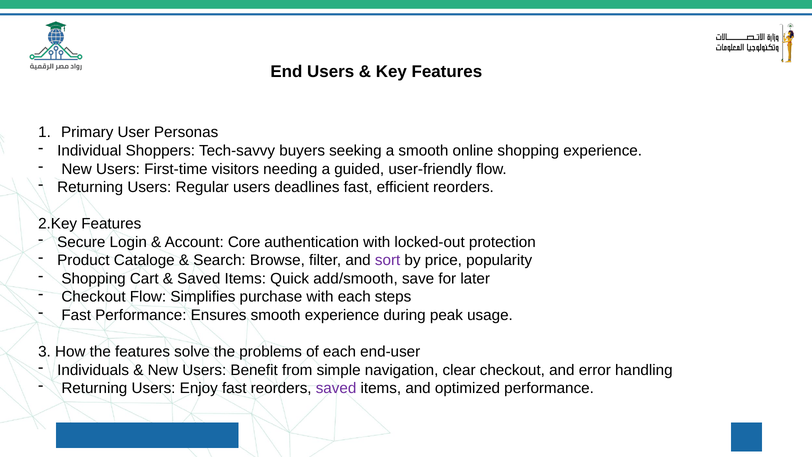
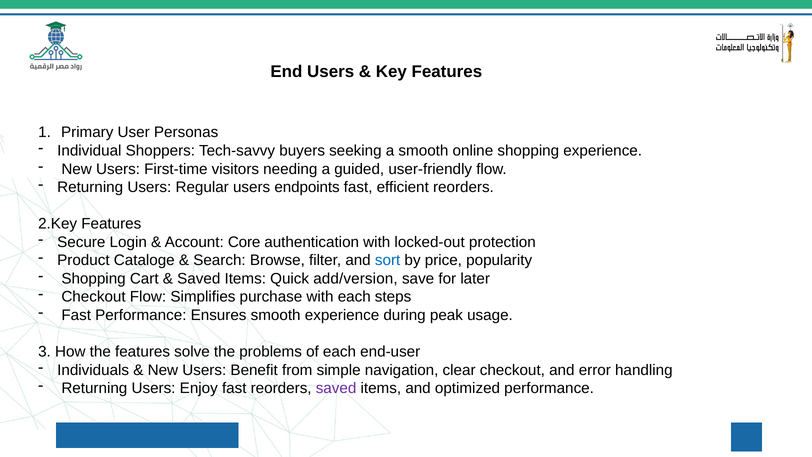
deadlines: deadlines -> endpoints (307, 187)
sort colour: purple -> blue (388, 260)
add/smooth: add/smooth -> add/version (355, 279)
